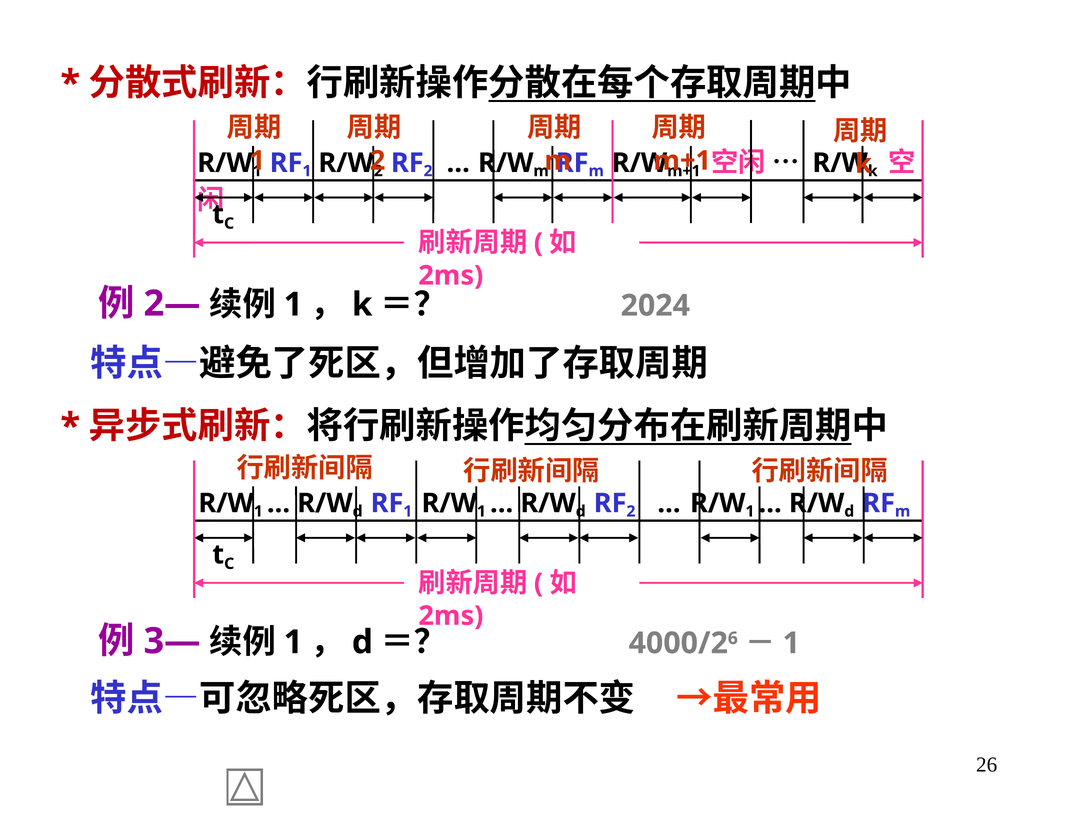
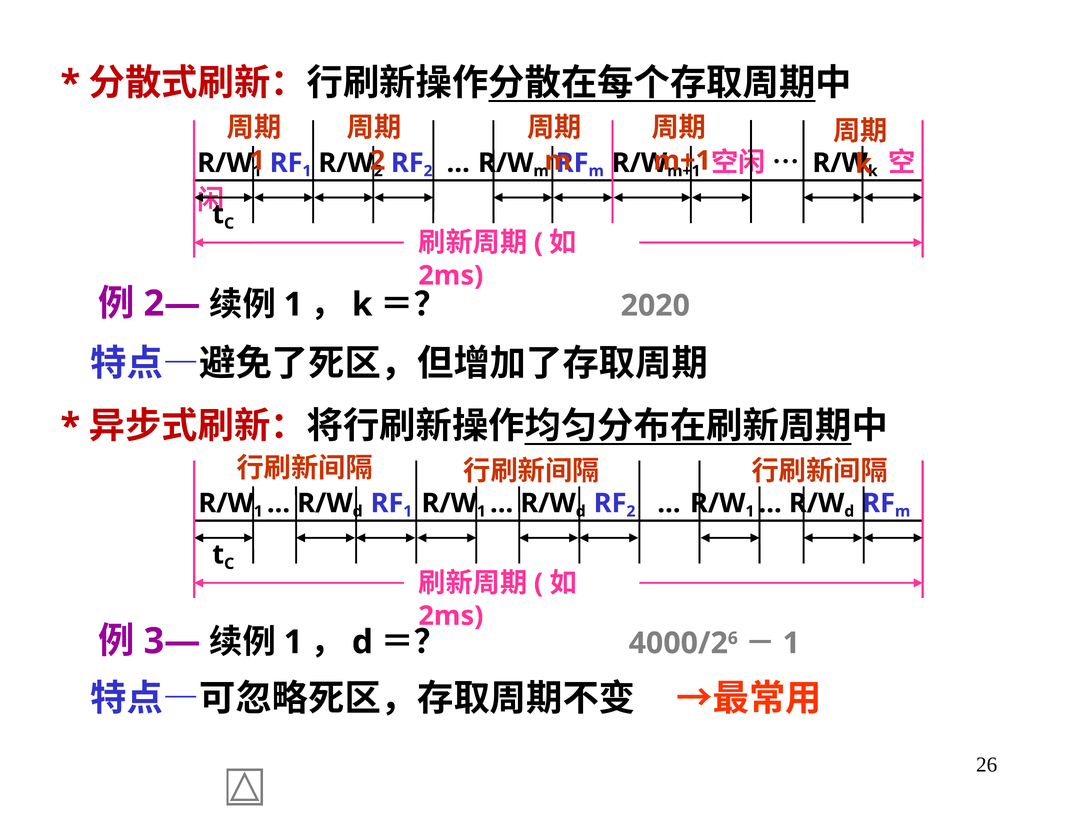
2024: 2024 -> 2020 (655, 305)
